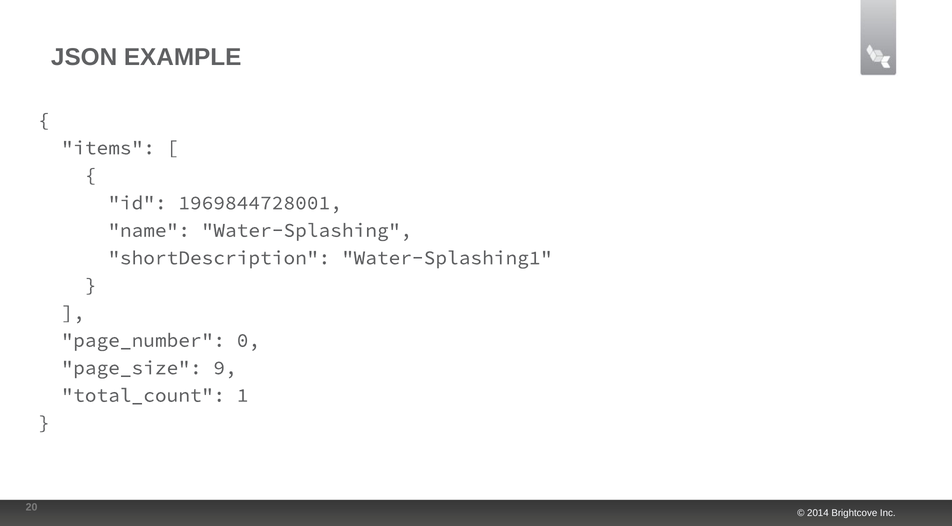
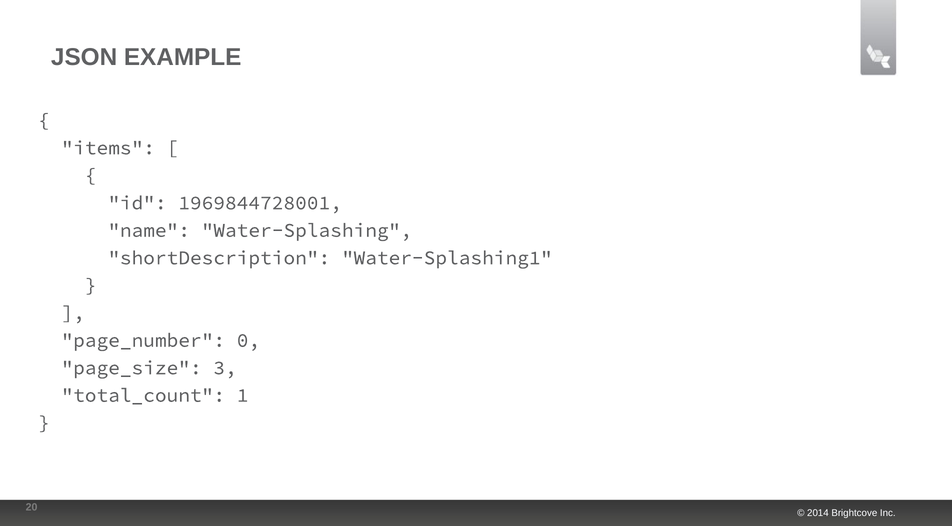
9: 9 -> 3 (225, 368)
